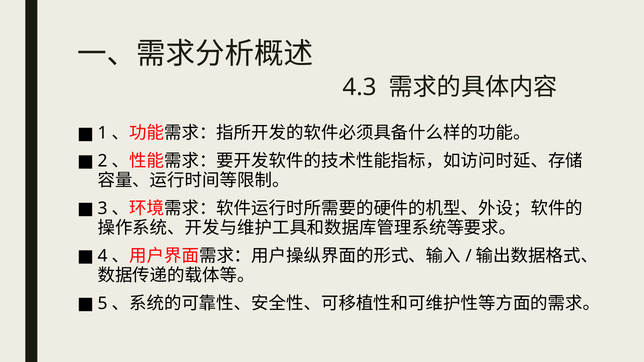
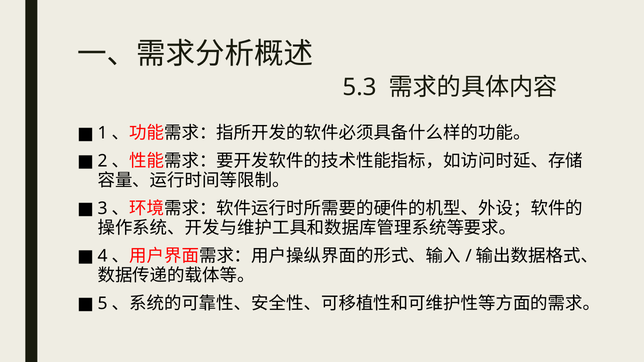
4.3: 4.3 -> 5.3 (359, 87)
